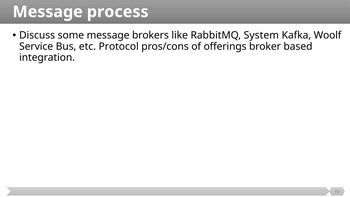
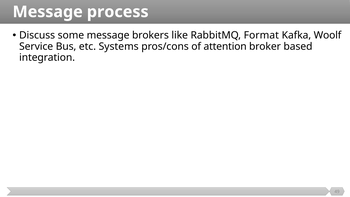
System: System -> Format (261, 35)
Protocol: Protocol -> Systems (119, 46)
offerings: offerings -> attention (225, 46)
